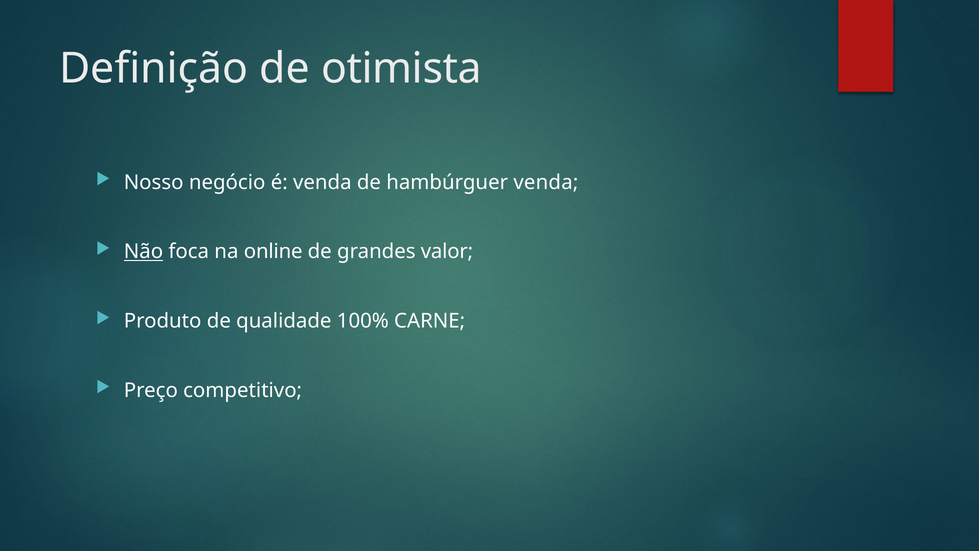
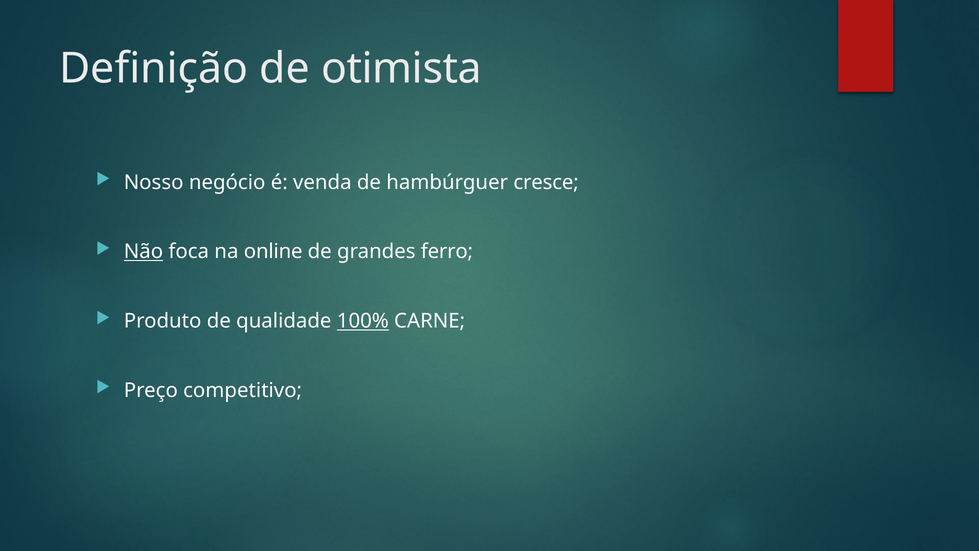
hambúrguer venda: venda -> cresce (546, 182)
valor: valor -> ferro (447, 252)
100% underline: none -> present (363, 321)
